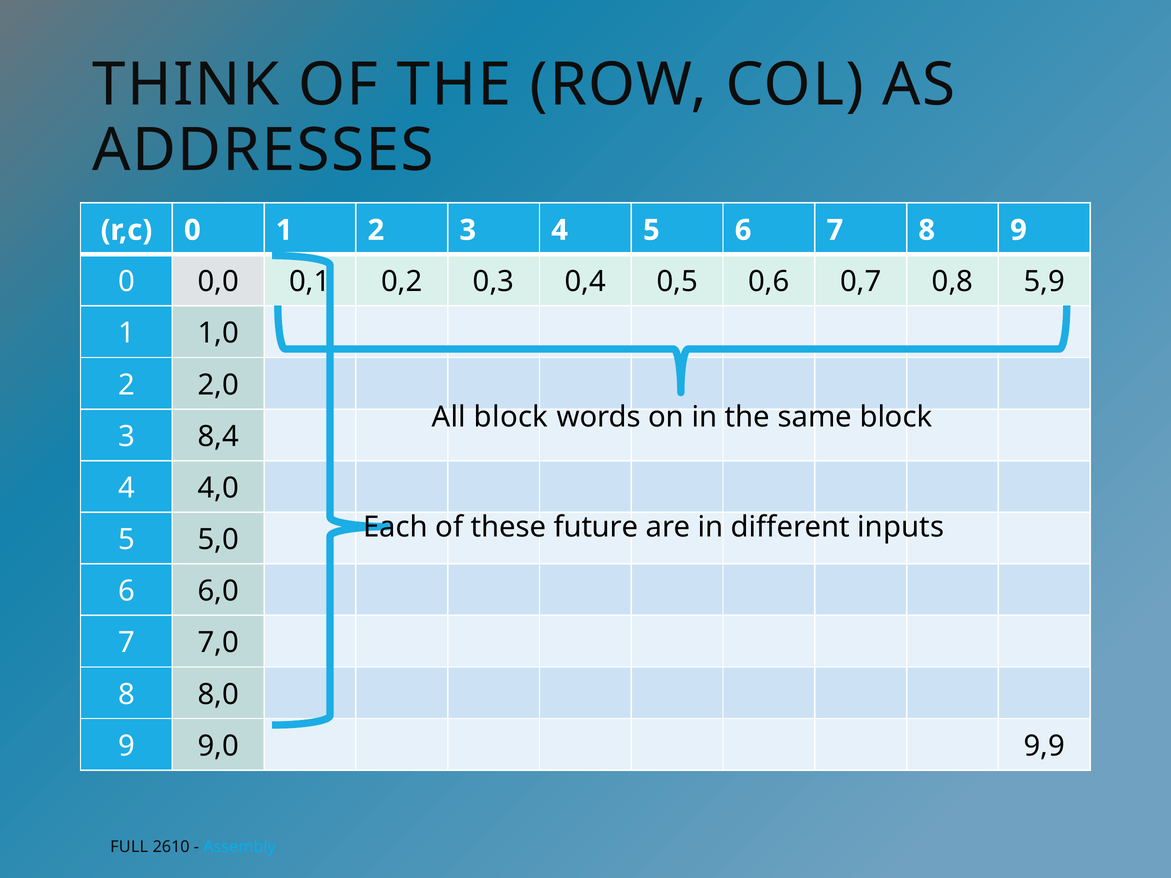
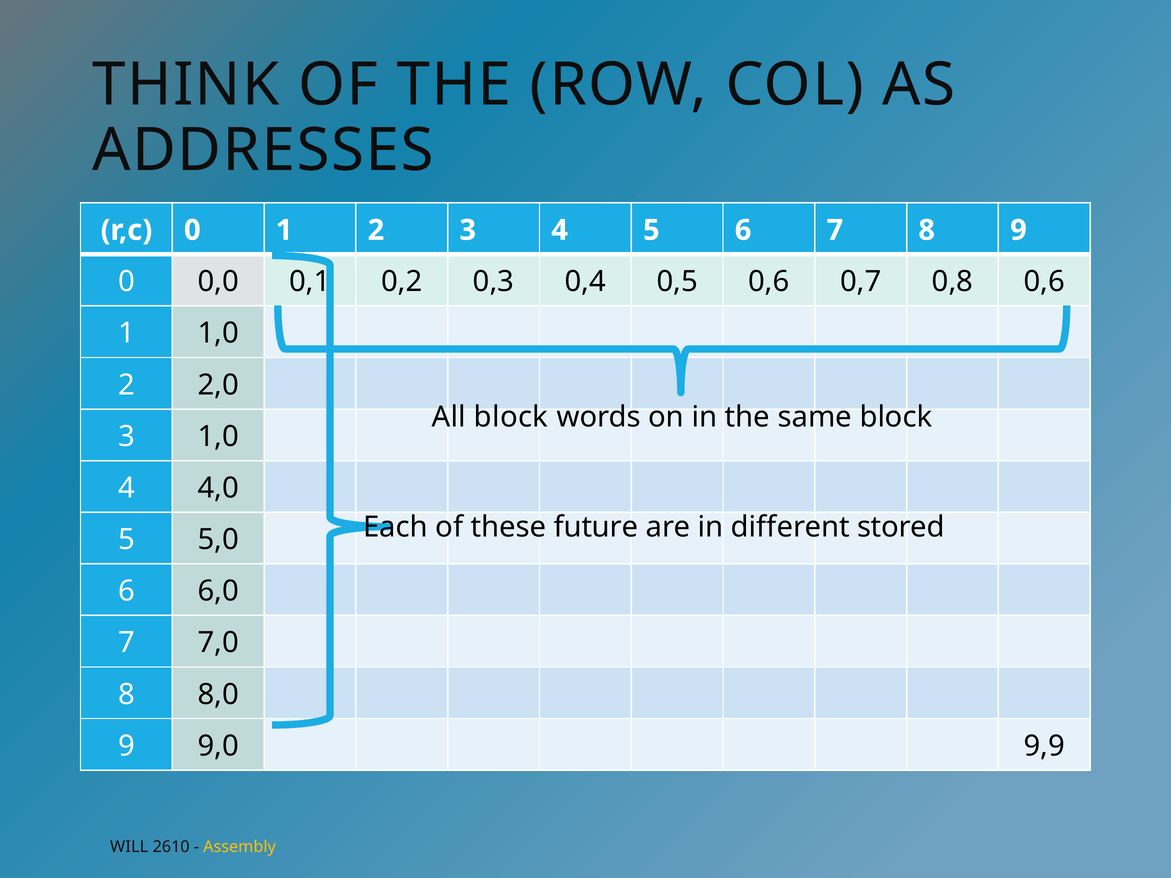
0,8 5,9: 5,9 -> 0,6 (1044, 282)
3 8,4: 8,4 -> 1,0 (218, 437)
inputs: inputs -> stored (901, 527)
FULL: FULL -> WILL (129, 847)
Assembly colour: light blue -> yellow (240, 847)
